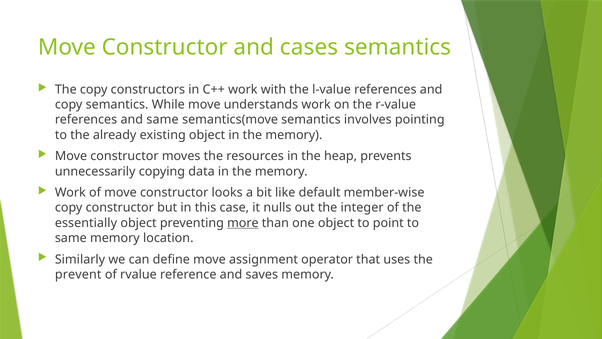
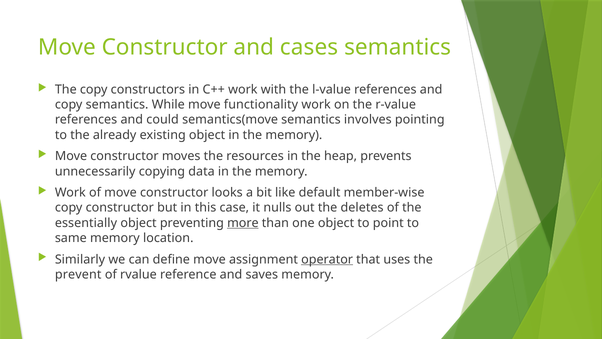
understands: understands -> functionality (261, 105)
and same: same -> could (163, 120)
integer: integer -> deletes (362, 208)
operator underline: none -> present (327, 259)
